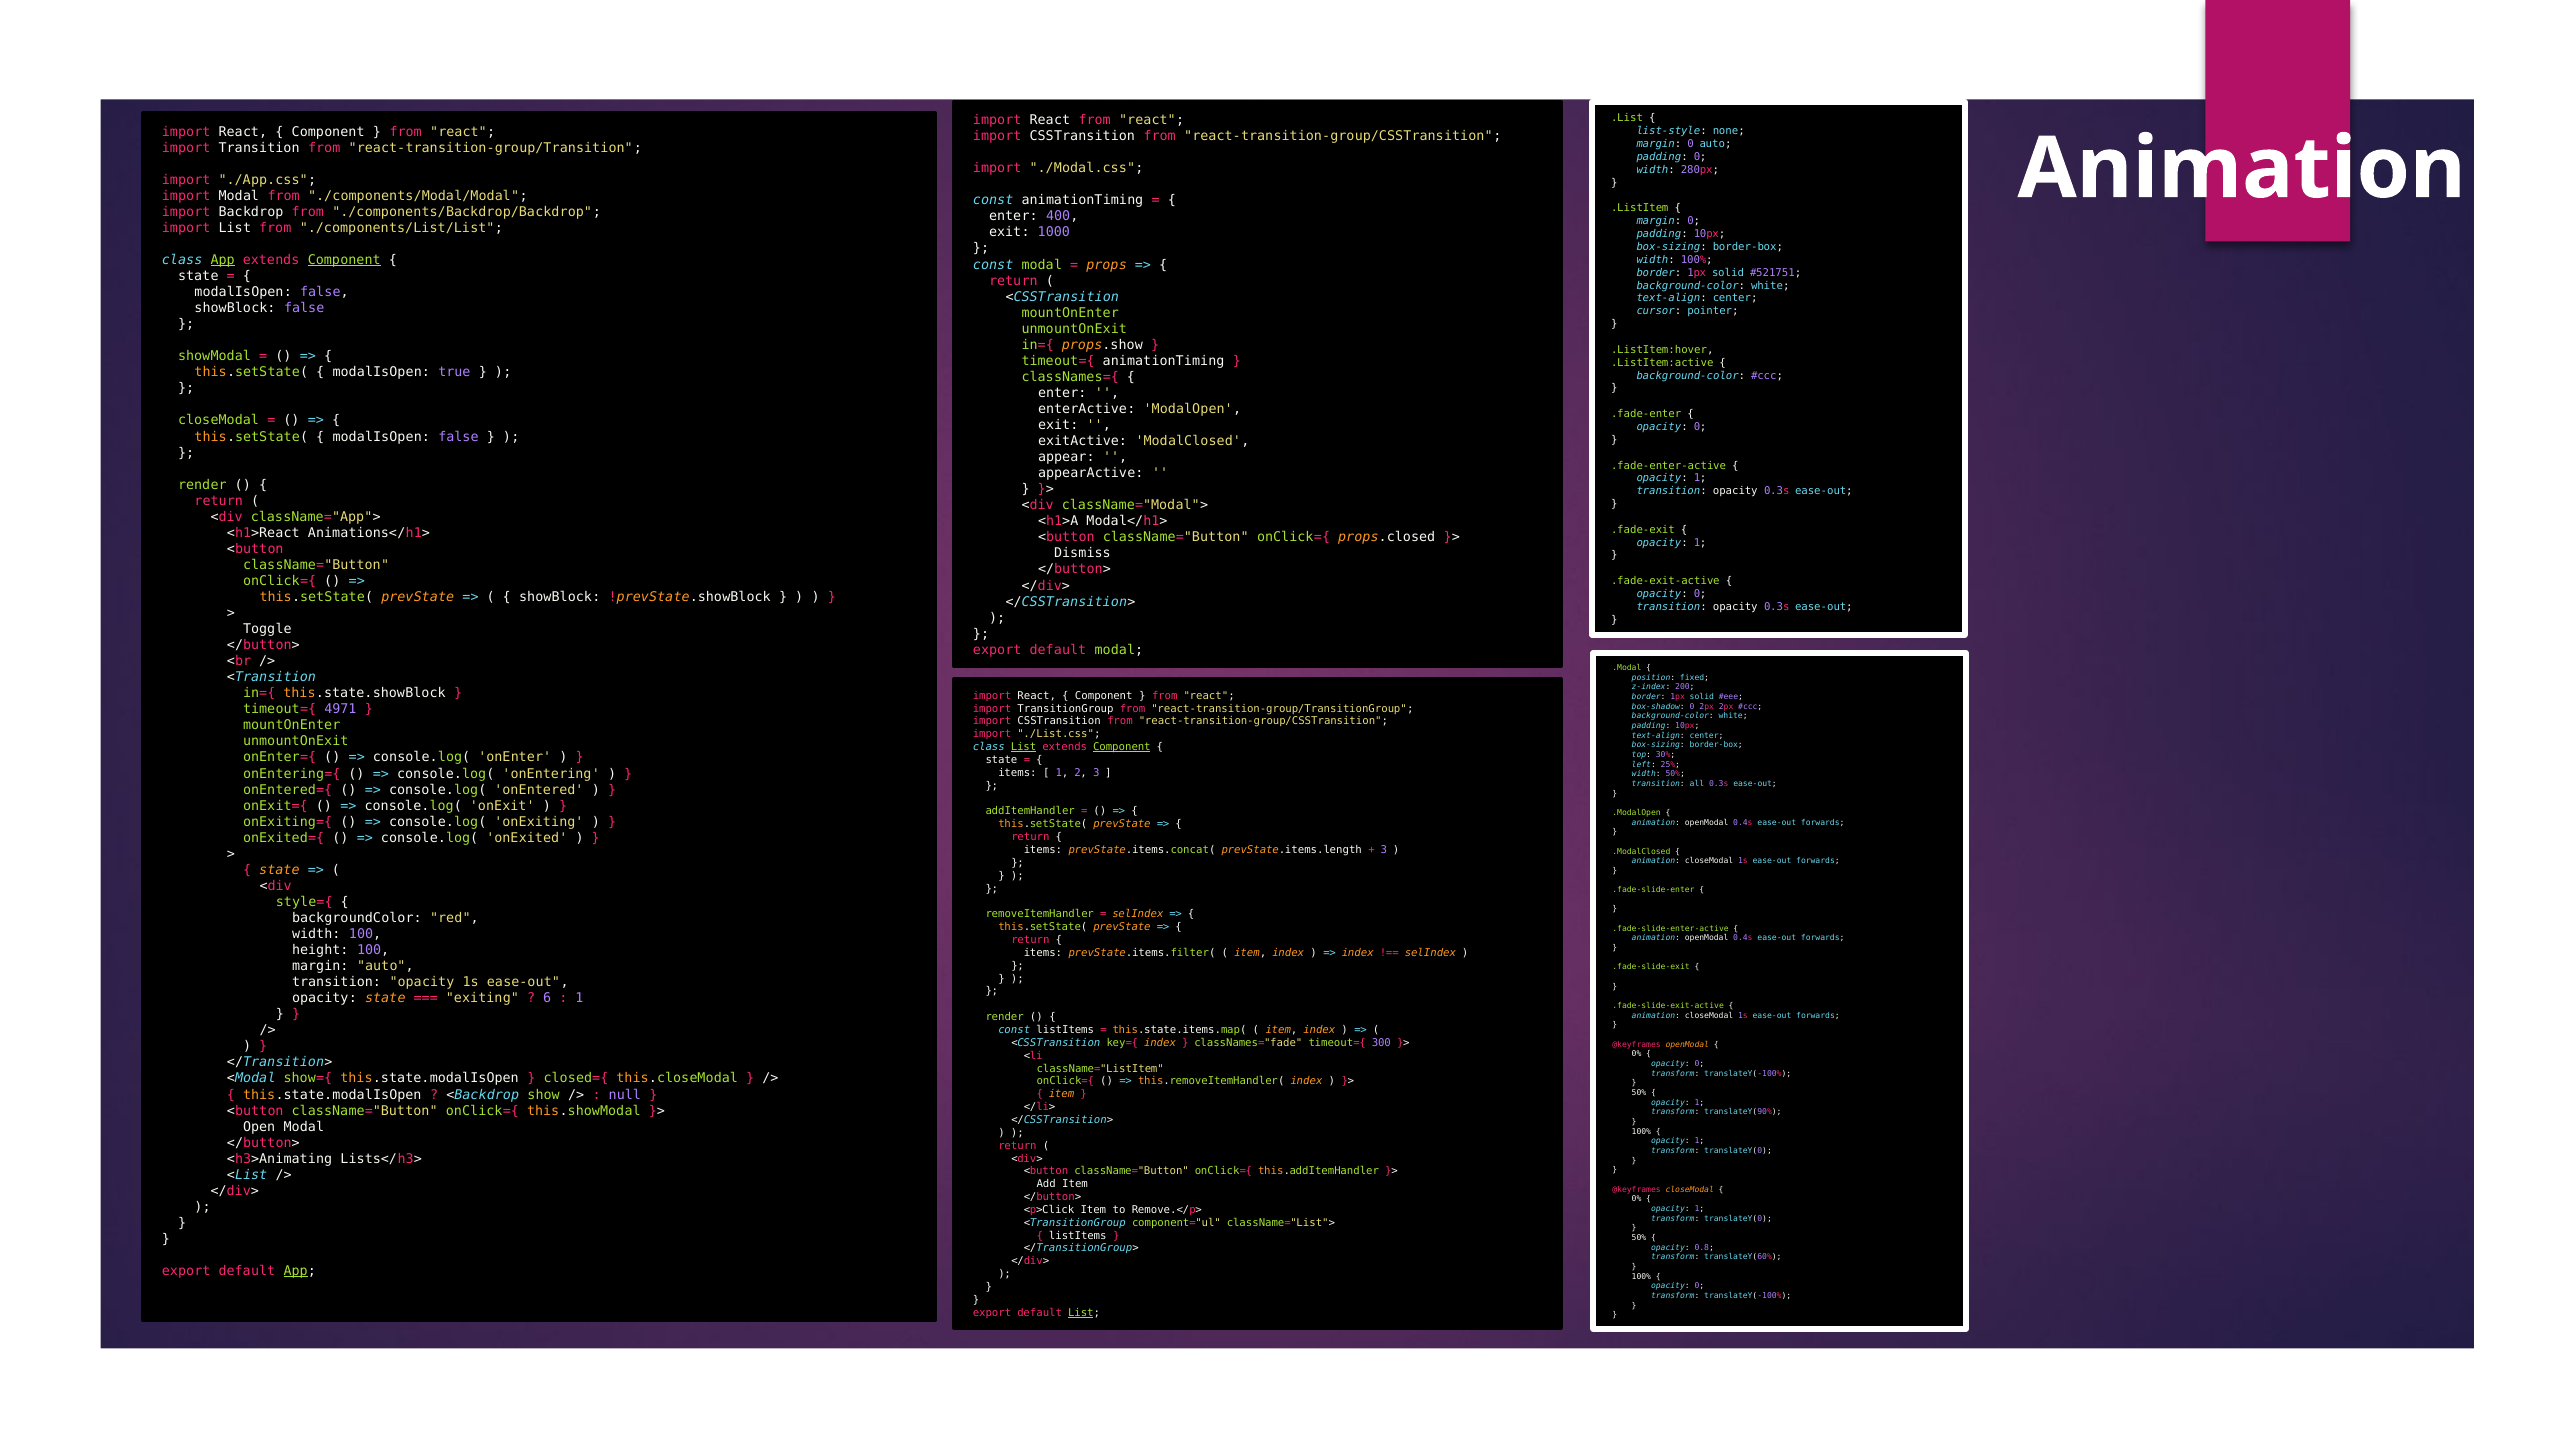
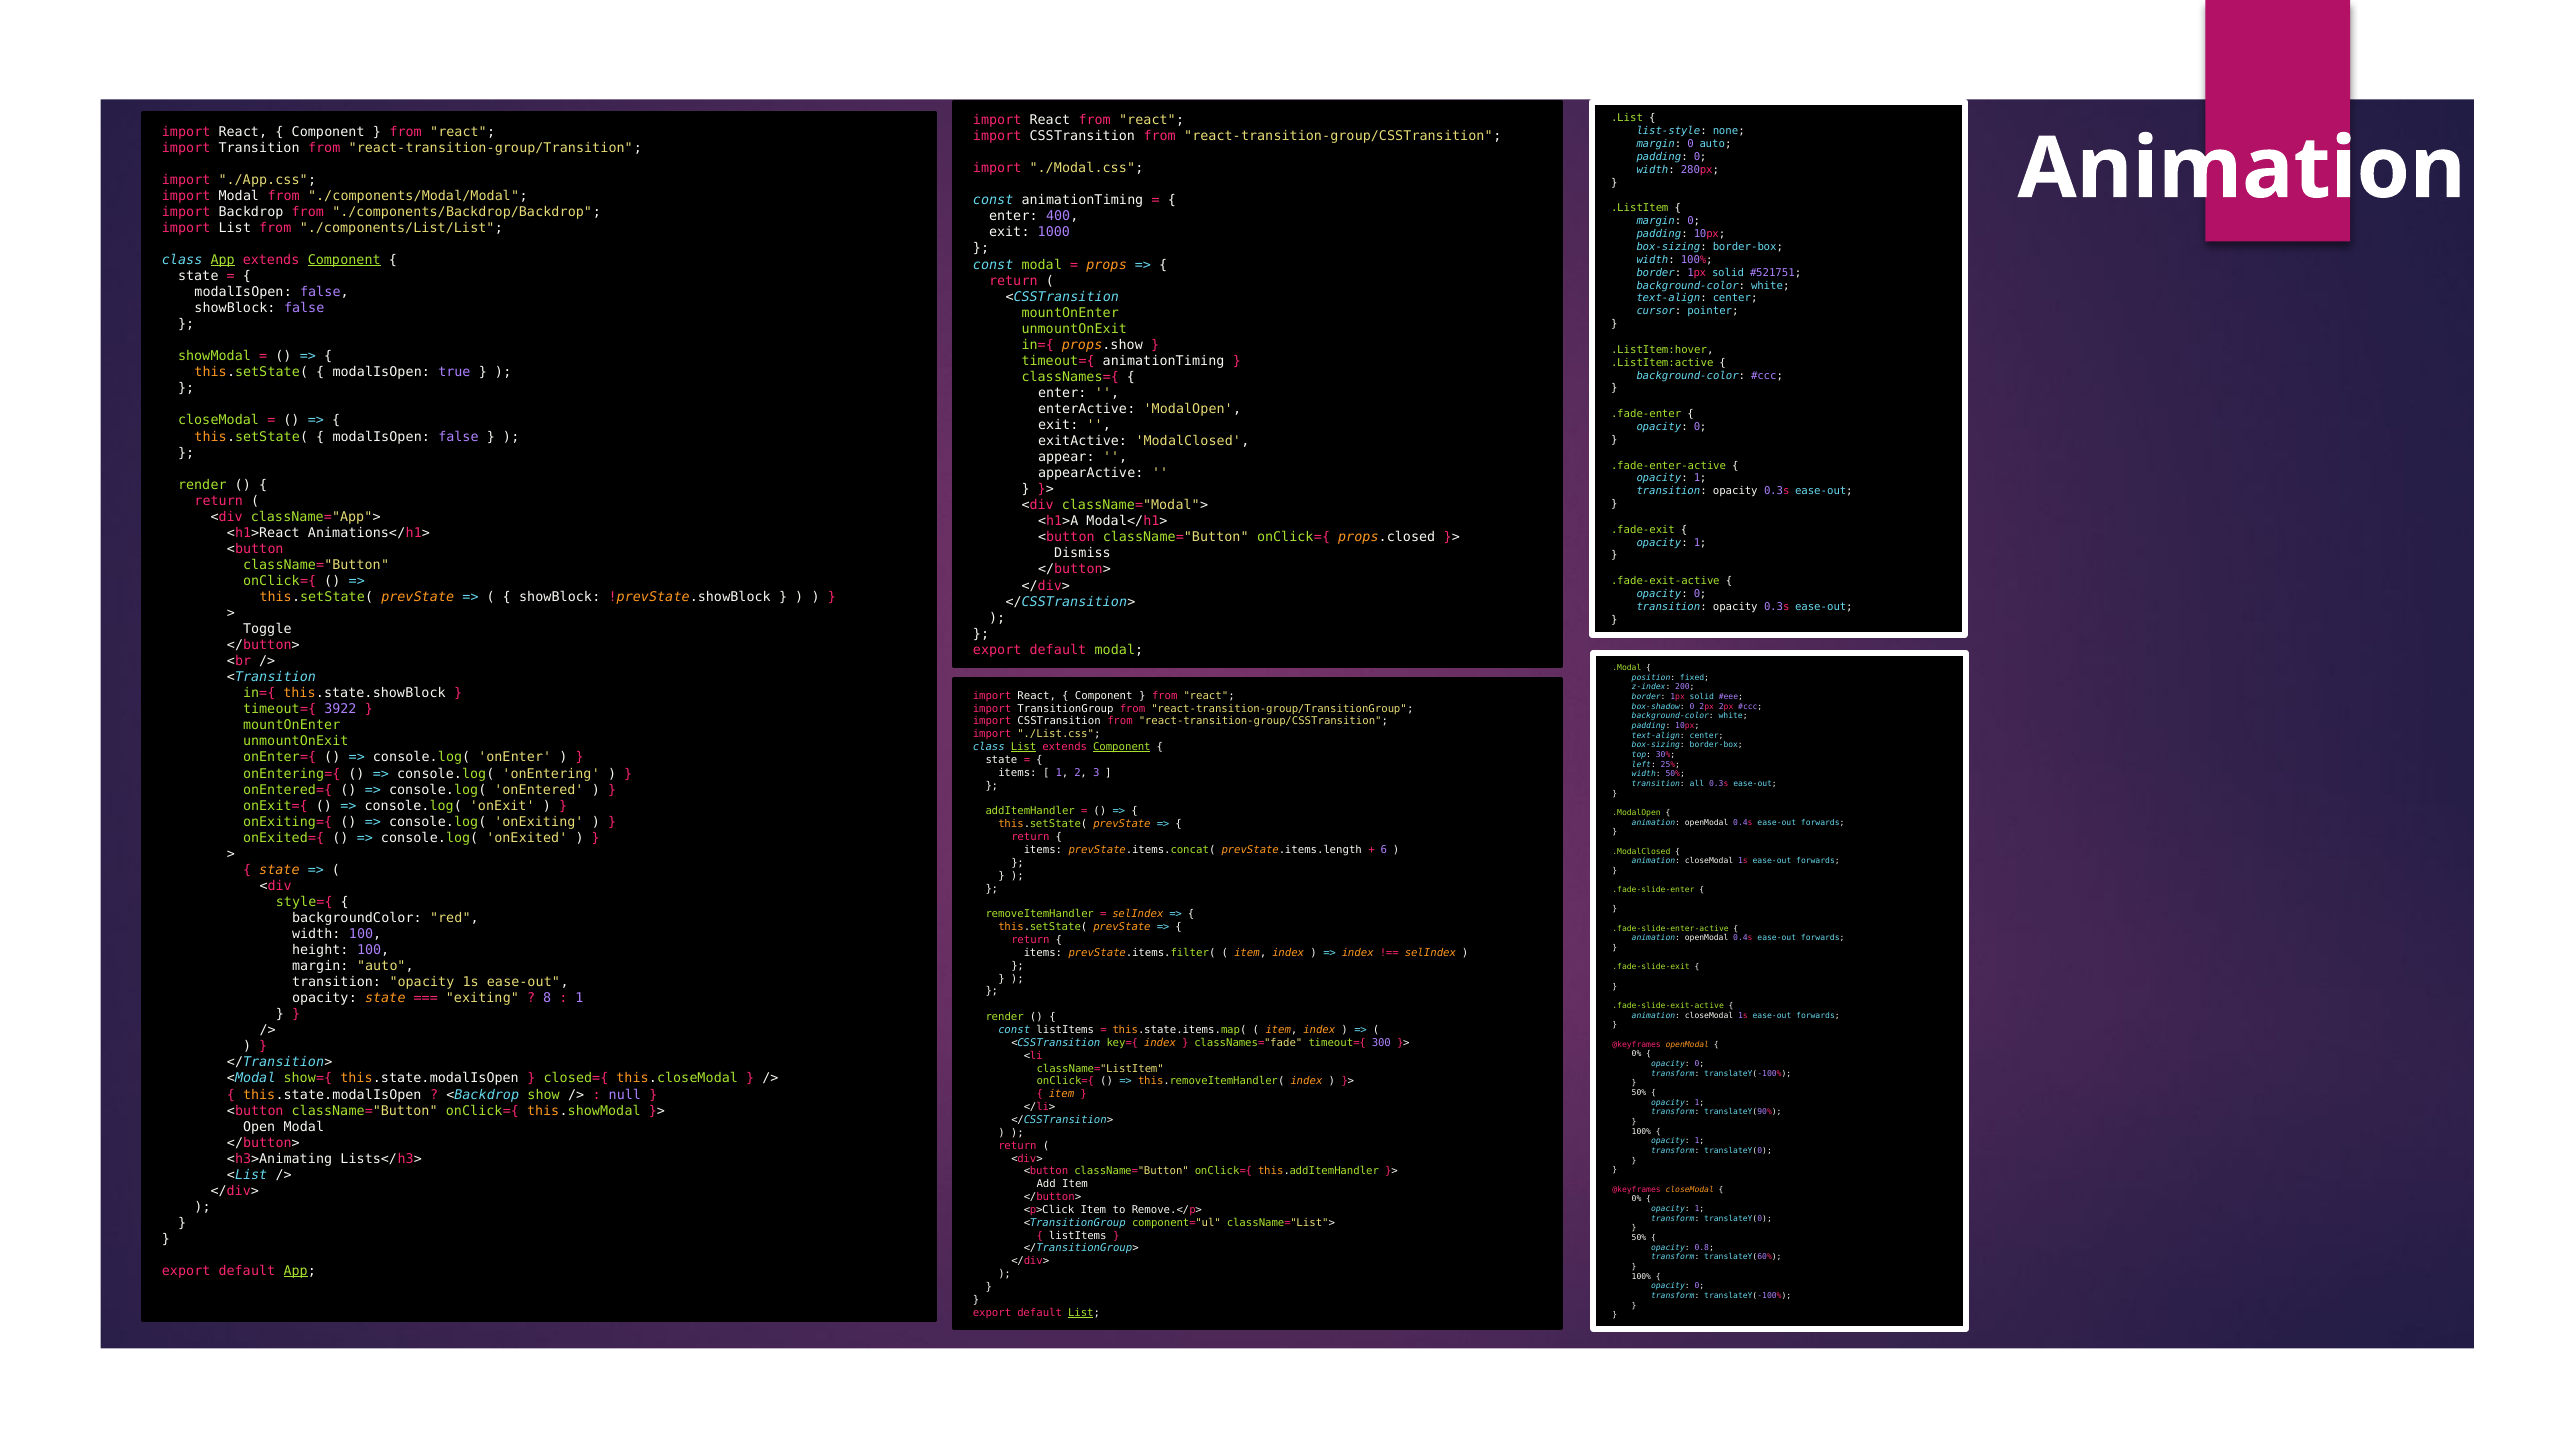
4971: 4971 -> 3922 (340, 709)
3: 3 -> 6 (1384, 850)
6: 6 -> 8 (547, 998)
